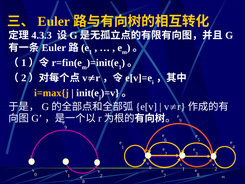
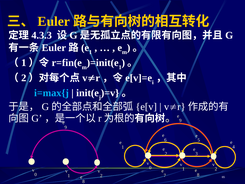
i=max{j colour: yellow -> light blue (51, 93)
